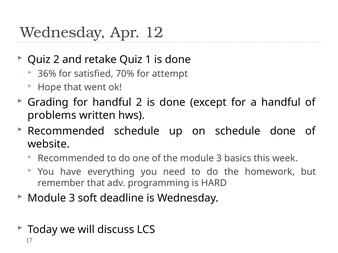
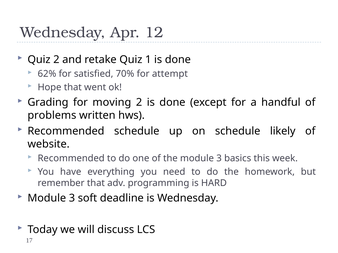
36%: 36% -> 62% (47, 74)
for handful: handful -> moving (112, 103)
schedule done: done -> likely (283, 131)
